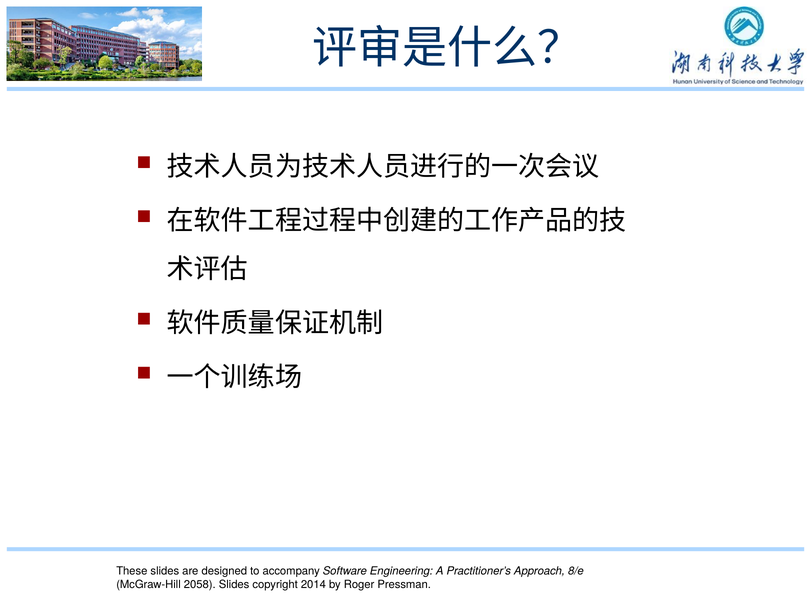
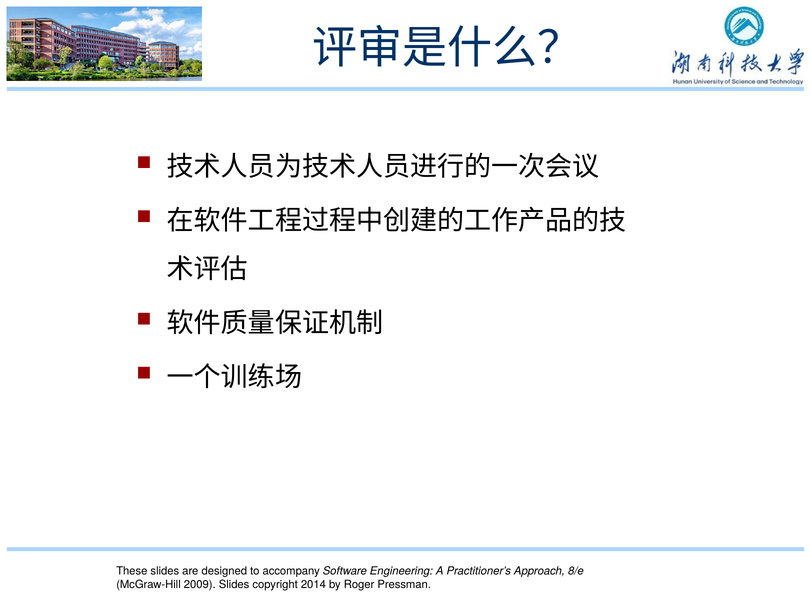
2058: 2058 -> 2009 (200, 585)
